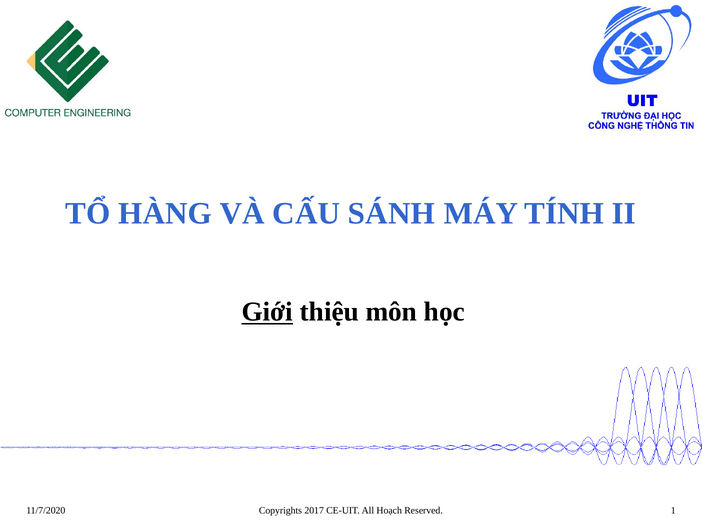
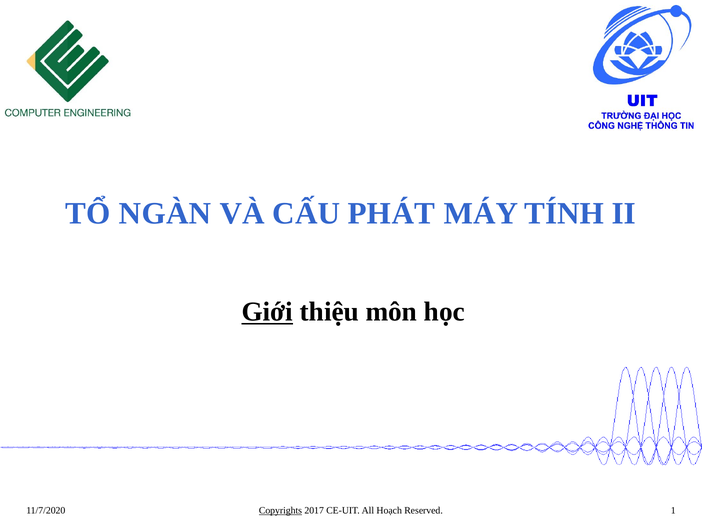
HÀNG: HÀNG -> NGÀN (165, 214)
SÁNH: SÁNH -> PHÁT (391, 214)
Copyrights underline: none -> present (280, 511)
